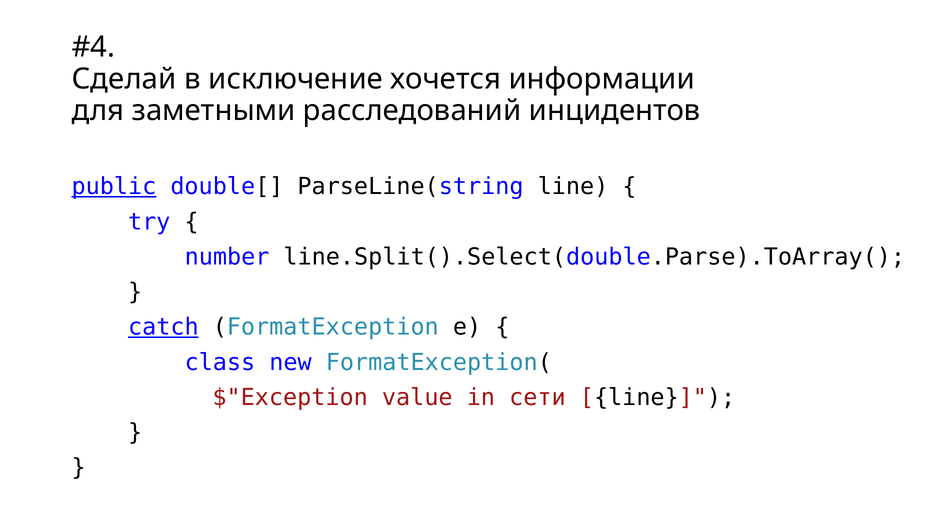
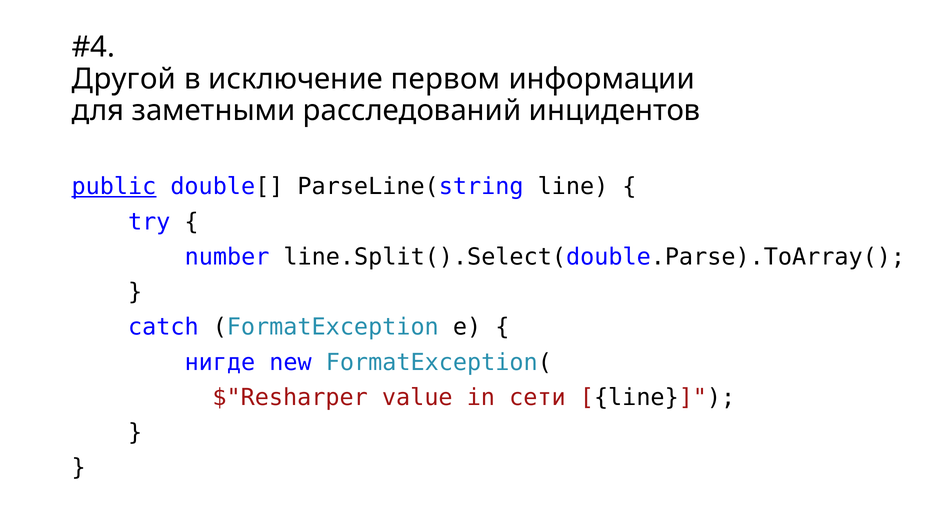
Сделай: Сделай -> Другой (124, 79)
хочется: хочется -> первом (446, 79)
catch underline: present -> none (163, 327)
class: class -> нигде (220, 362)
$"Exception: $"Exception -> $"Resharper (290, 398)
